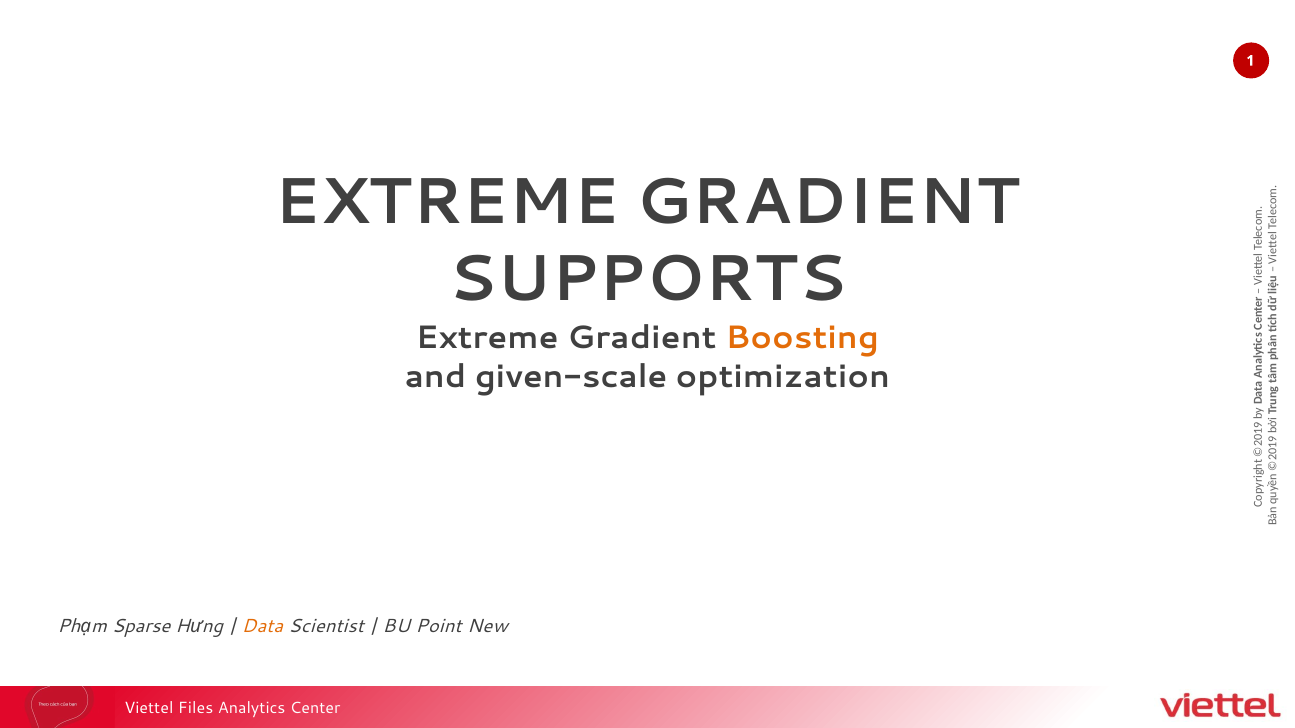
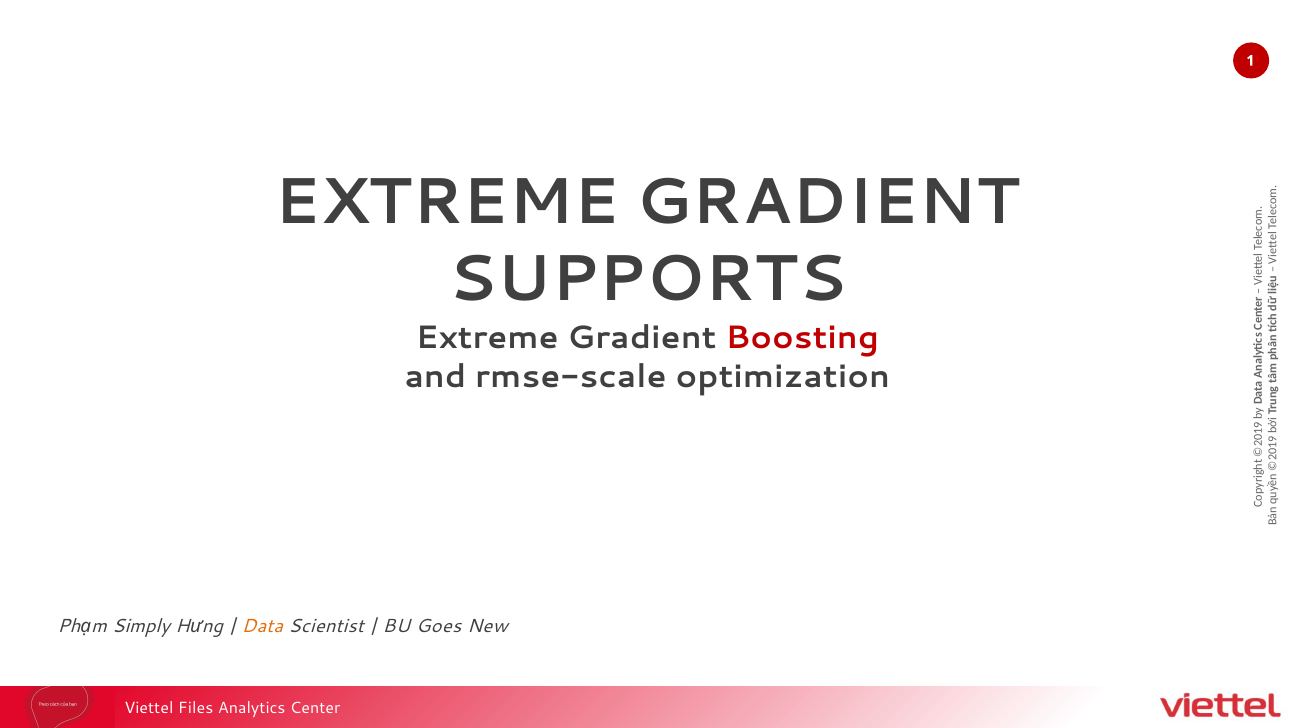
Boosting colour: orange -> red (802, 338)
given-scale: given-scale -> rmse-scale (571, 377)
Sparse: Sparse -> Simply (141, 626)
Point: Point -> Goes (439, 626)
